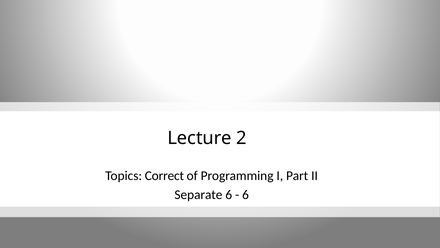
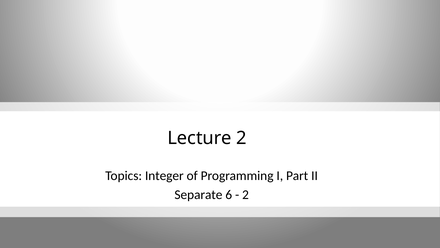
Correct: Correct -> Integer (164, 176)
6: 6 -> 2 (246, 194)
